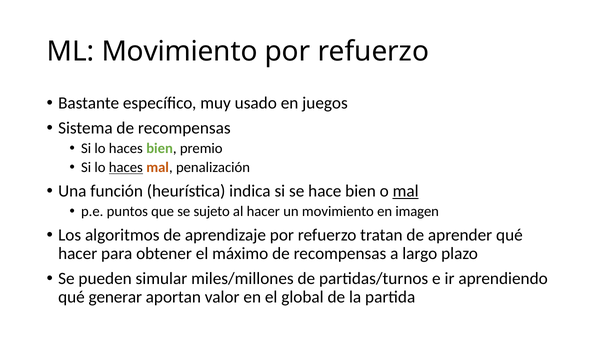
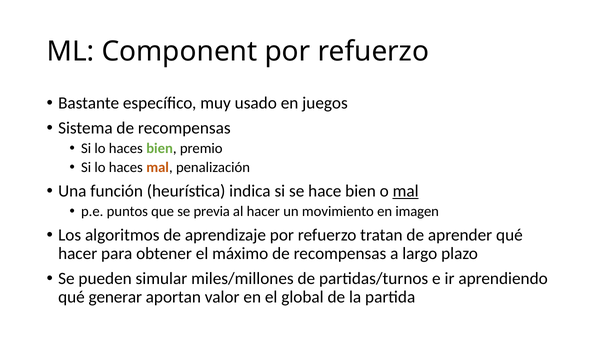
ML Movimiento: Movimiento -> Component (179, 51)
haces underline: present -> none (126, 168)
sujeto: sujeto -> previa (212, 212)
